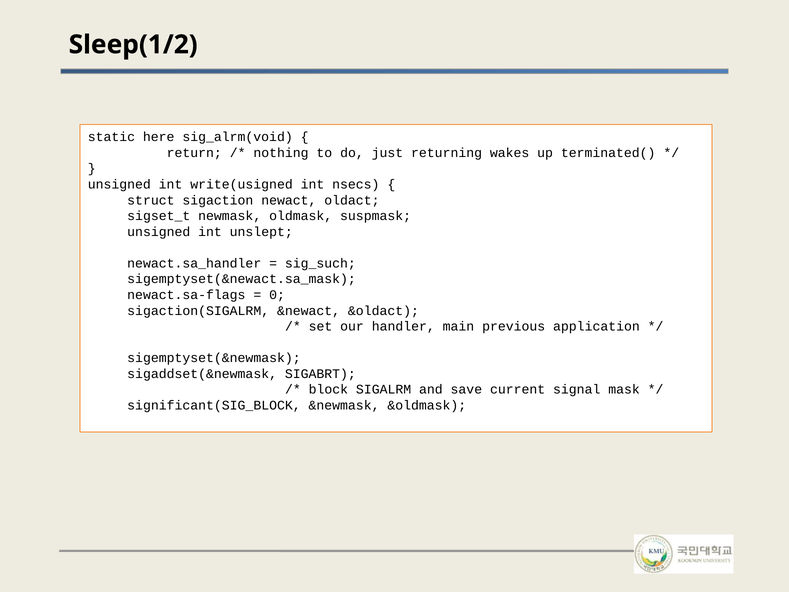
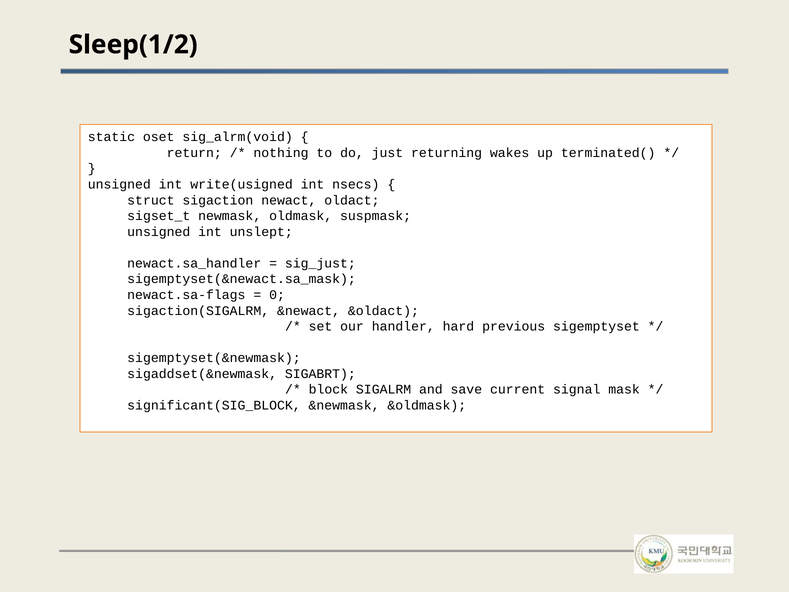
here: here -> oset (159, 137)
sig_such: sig_such -> sig_just (320, 263)
main: main -> hard (458, 326)
application: application -> sigemptyset (596, 326)
